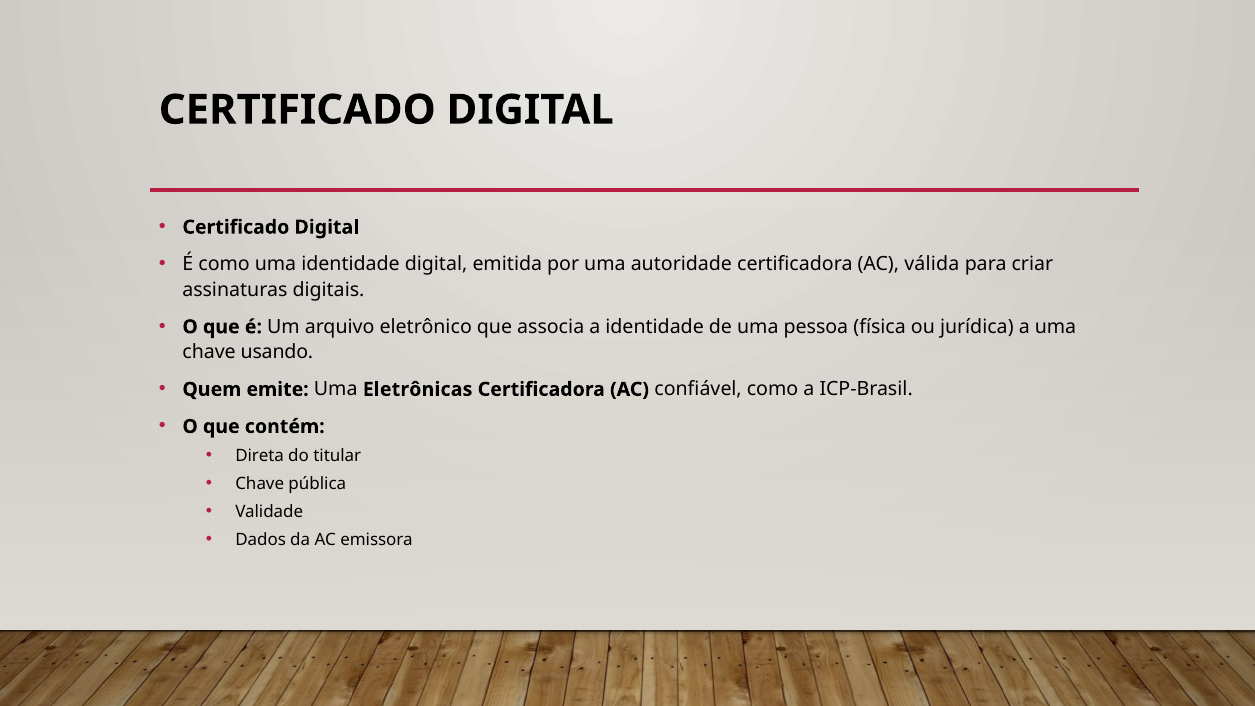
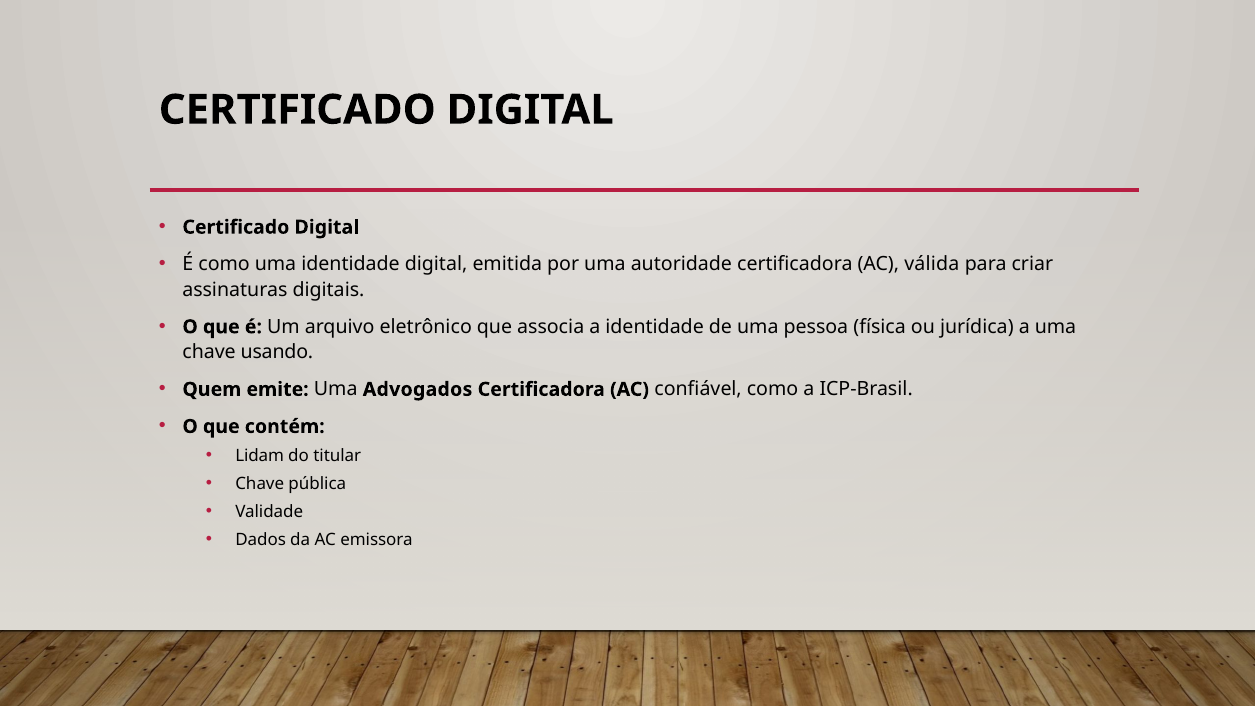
Eletrônicas: Eletrônicas -> Advogados (418, 389)
Direta: Direta -> Lidam (260, 456)
